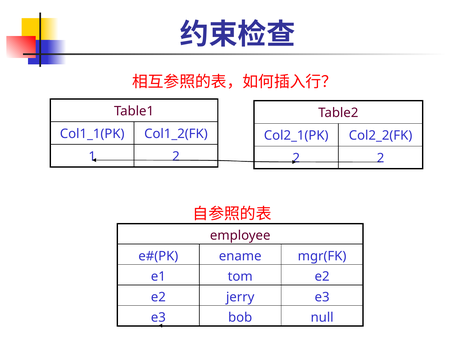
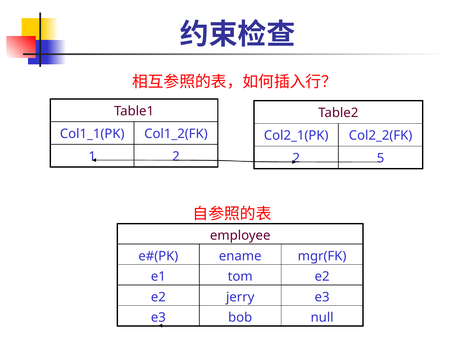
2: 2 -> 5 (381, 159)
